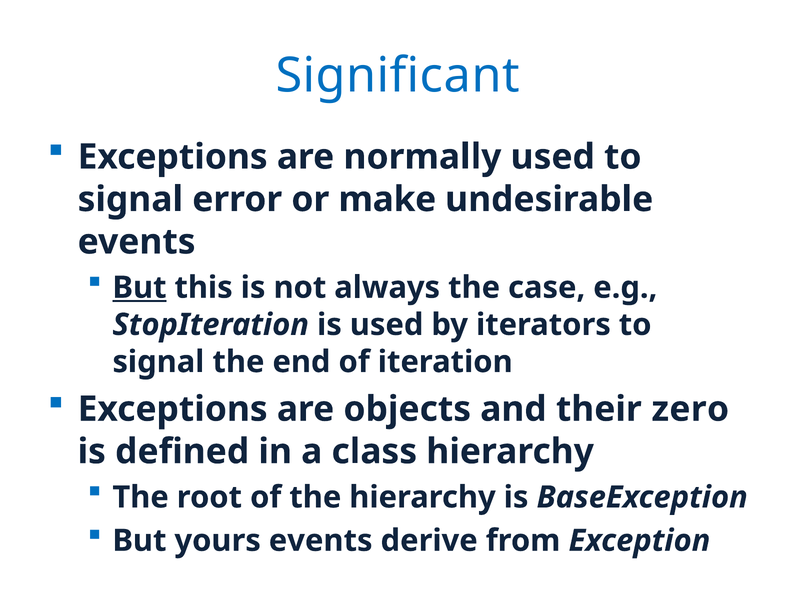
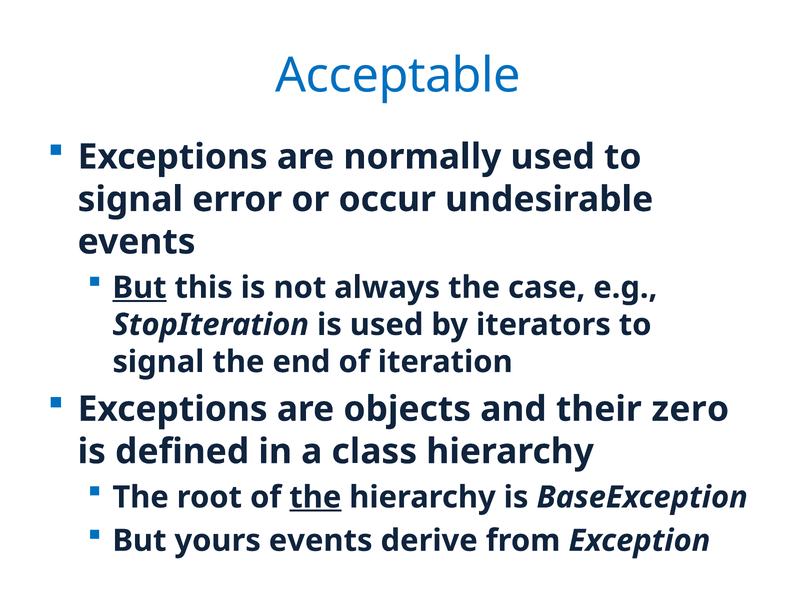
Significant: Significant -> Acceptable (398, 76)
make: make -> occur (387, 199)
the underline: none -> present (315, 497)
